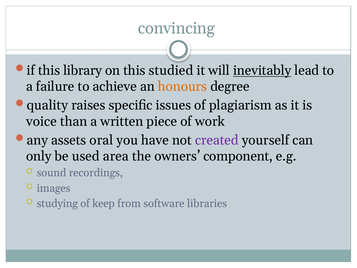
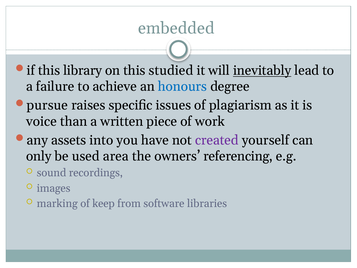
convincing: convincing -> embedded (176, 28)
honours colour: orange -> blue (182, 86)
quality: quality -> pursue (47, 105)
oral: oral -> into (101, 140)
component: component -> referencing (238, 156)
studying: studying -> marking (57, 203)
